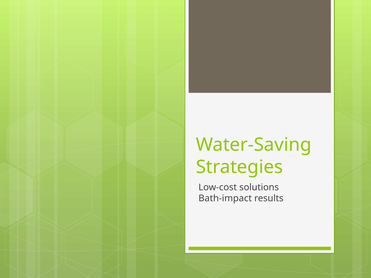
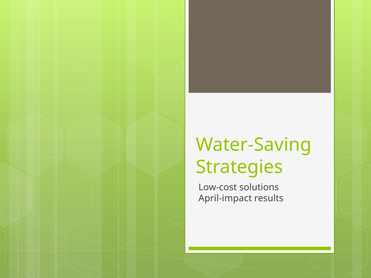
Bath-impact: Bath-impact -> April-impact (225, 199)
